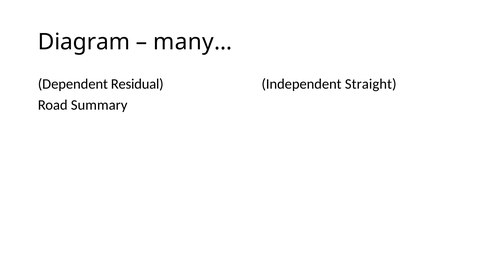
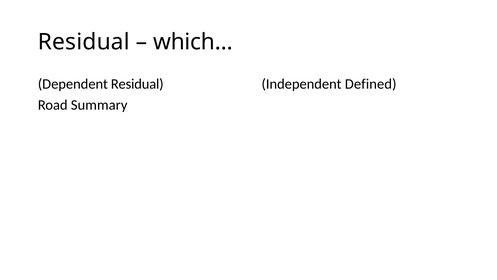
Diagram: Diagram -> Residual (84, 42)
many…: many… -> which… (193, 42)
Straight: Straight -> Defined (371, 84)
